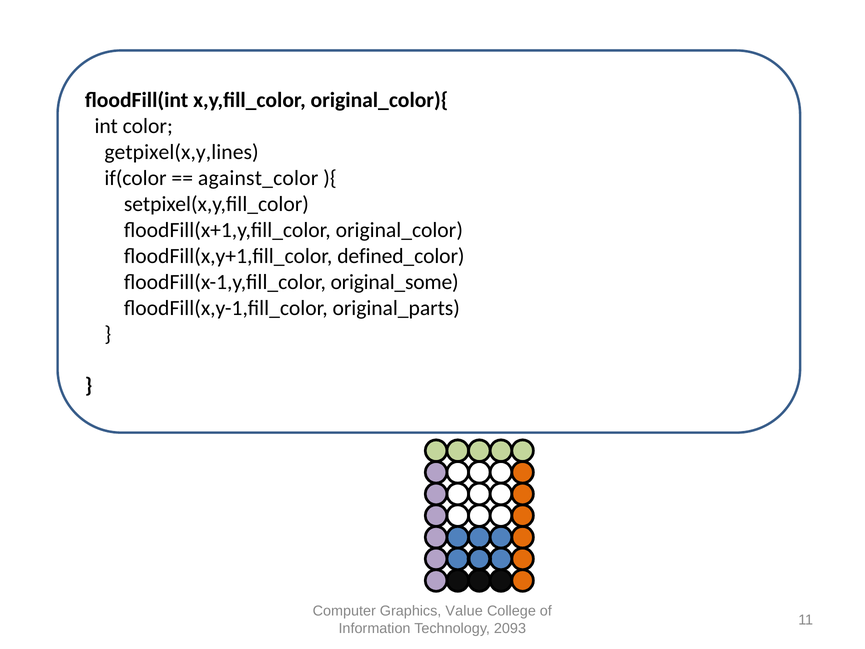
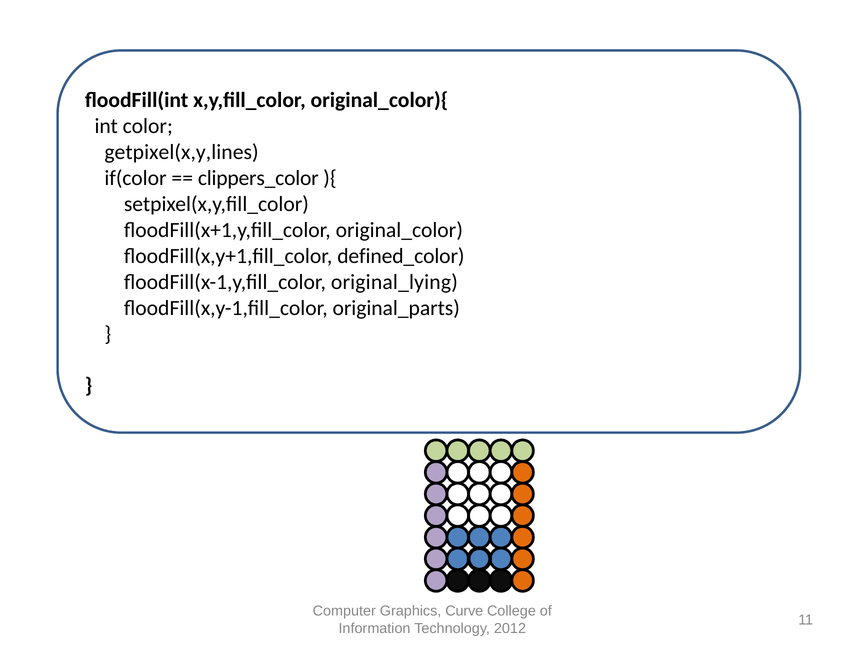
against_color: against_color -> clippers_color (258, 178)
original_some: original_some -> original_lying (394, 282)
Value: Value -> Curve (464, 611)
2093: 2093 -> 2012 (510, 628)
